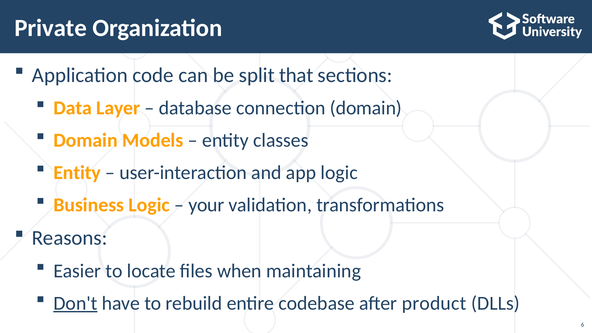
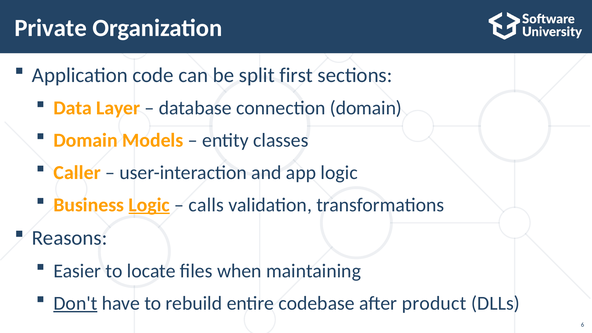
that: that -> first (296, 75)
Entity: Entity -> Caller (77, 173)
Logic underline: none -> present (149, 205)
your: your -> calls (206, 205)
